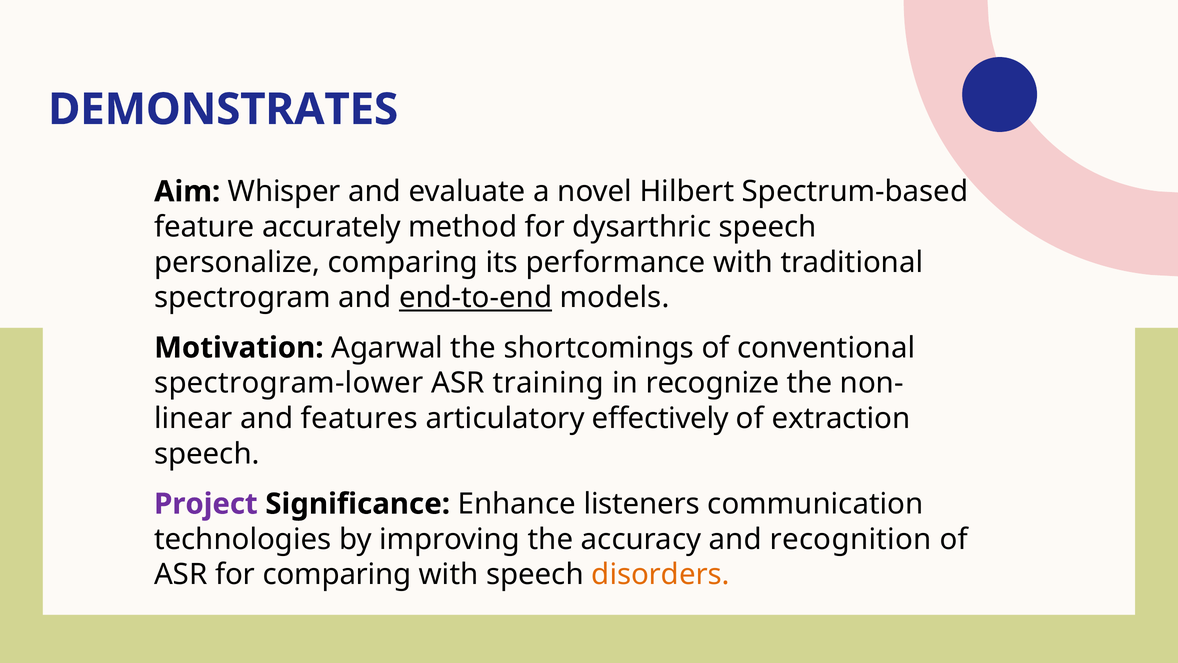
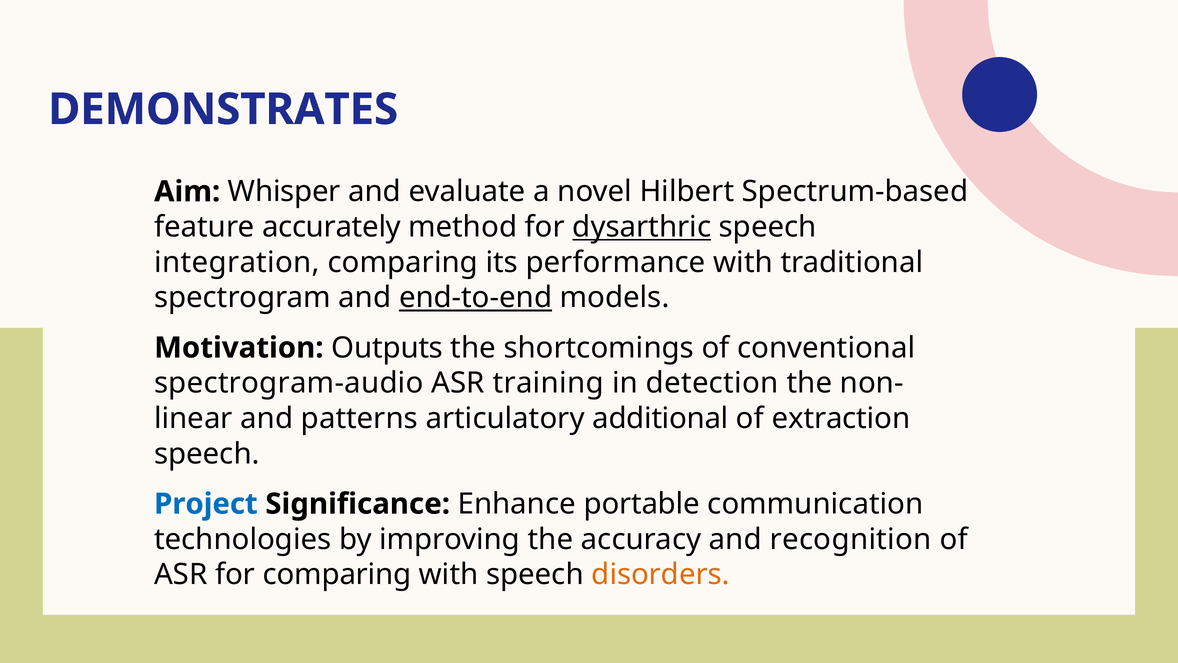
dysarthric underline: none -> present (642, 227)
personalize: personalize -> integration (237, 262)
Agarwal: Agarwal -> Outputs (387, 348)
spectrogram-lower: spectrogram-lower -> spectrogram-audio (289, 383)
recognize: recognize -> detection (712, 383)
features: features -> patterns (359, 418)
effectively: effectively -> additional (660, 418)
Project colour: purple -> blue (206, 504)
listeners: listeners -> portable (642, 504)
